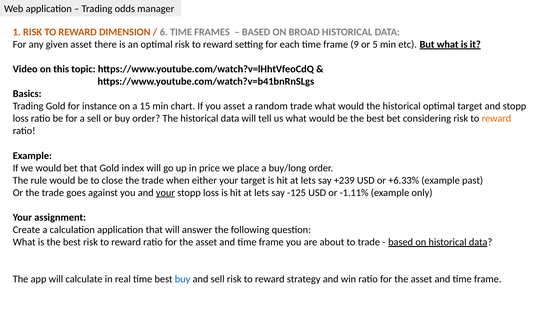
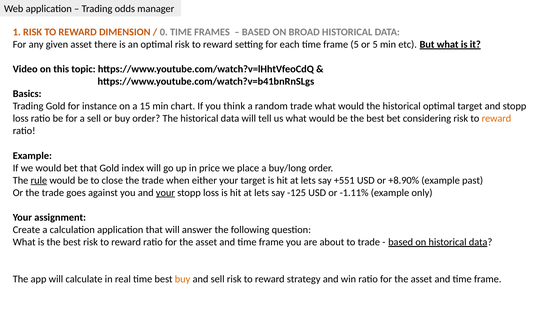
6: 6 -> 0 (164, 32)
frame 9: 9 -> 5 (355, 44)
you asset: asset -> think (234, 106)
rule underline: none -> present (39, 181)
+239: +239 -> +551 (344, 181)
+6.33%: +6.33% -> +8.90% (404, 181)
buy colour: blue -> orange (183, 280)
